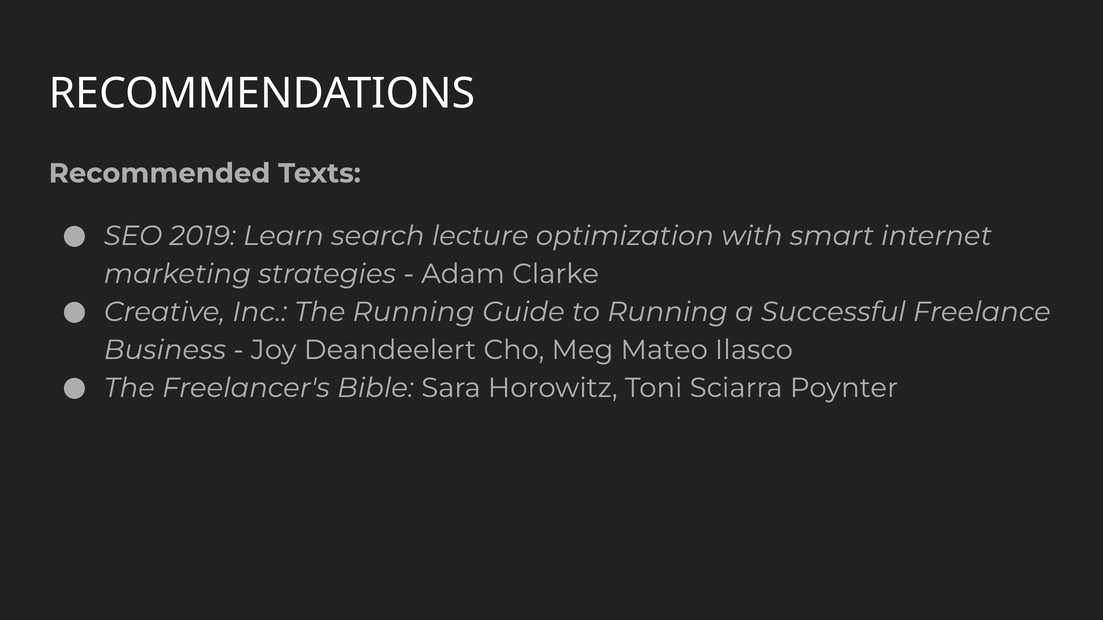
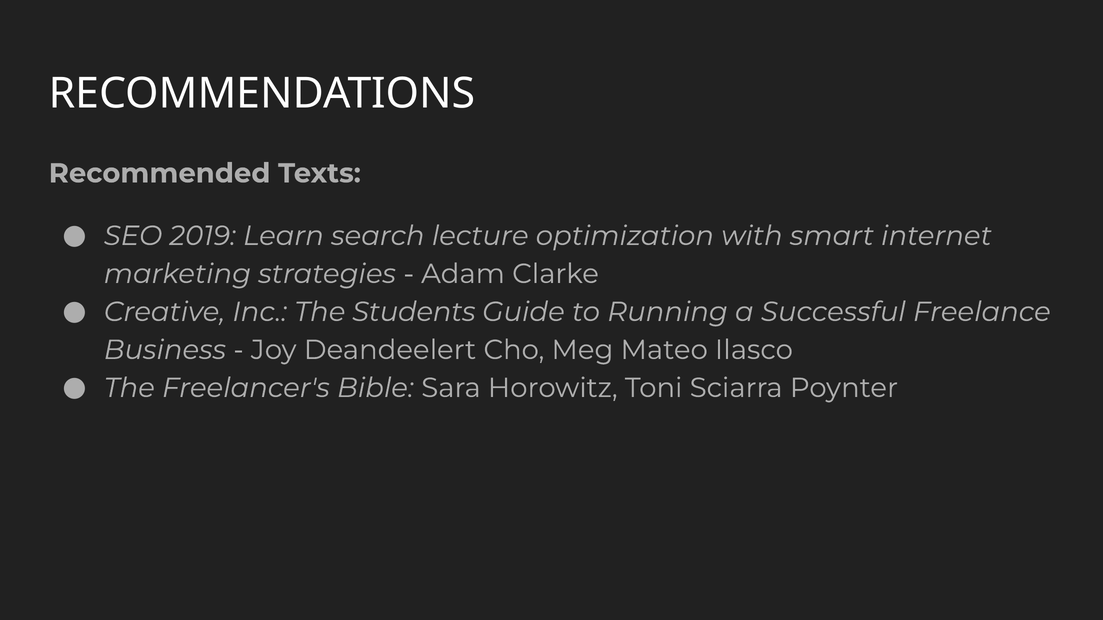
The Running: Running -> Students (414, 312)
